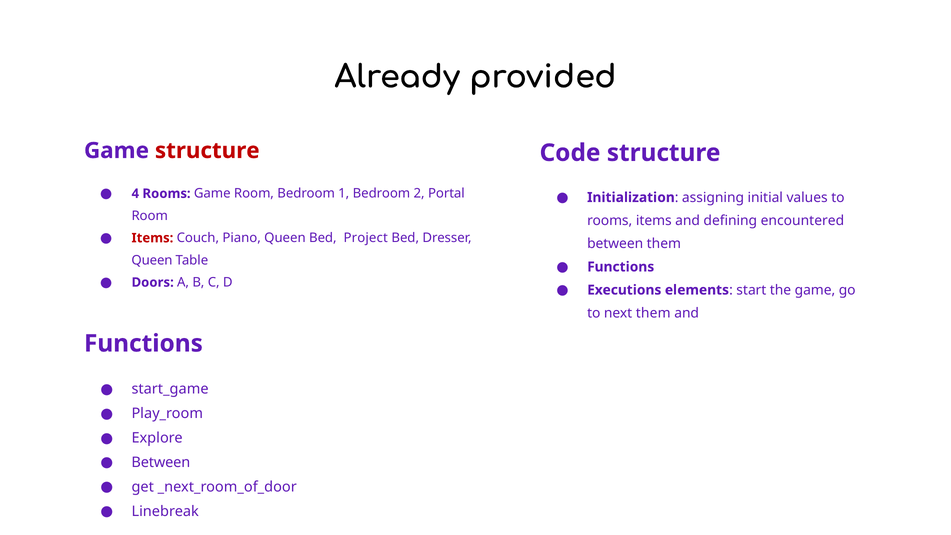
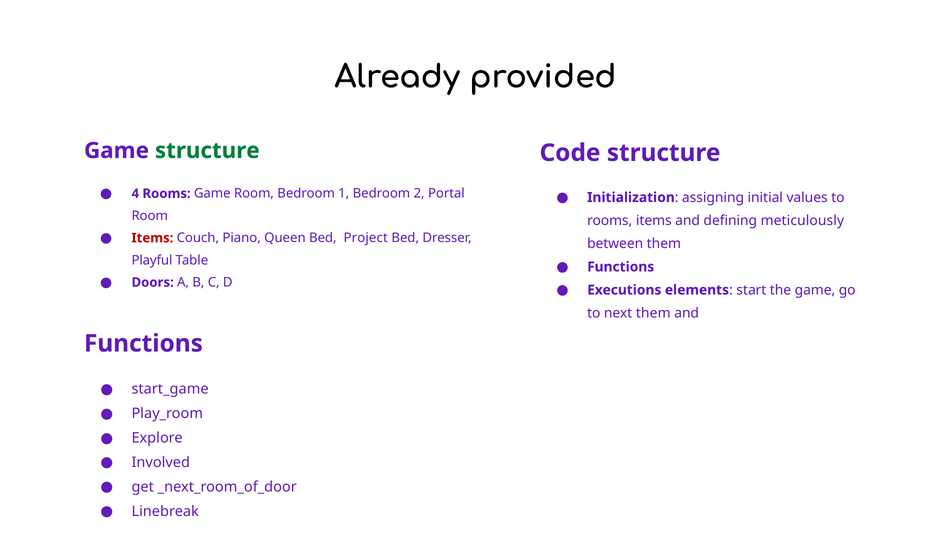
structure colour: red -> green (207, 151)
encountered: encountered -> meticulously (802, 221)
Queen: Queen -> Playful (152, 260)
Between: Between -> Involved (161, 462)
